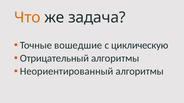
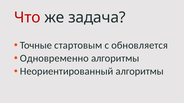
Что colour: orange -> red (27, 18)
вошедшие: вошедшие -> стартовым (78, 45)
циклическую: циклическую -> обновляется (140, 45)
Отрицательный: Отрицательный -> Одновременно (54, 59)
